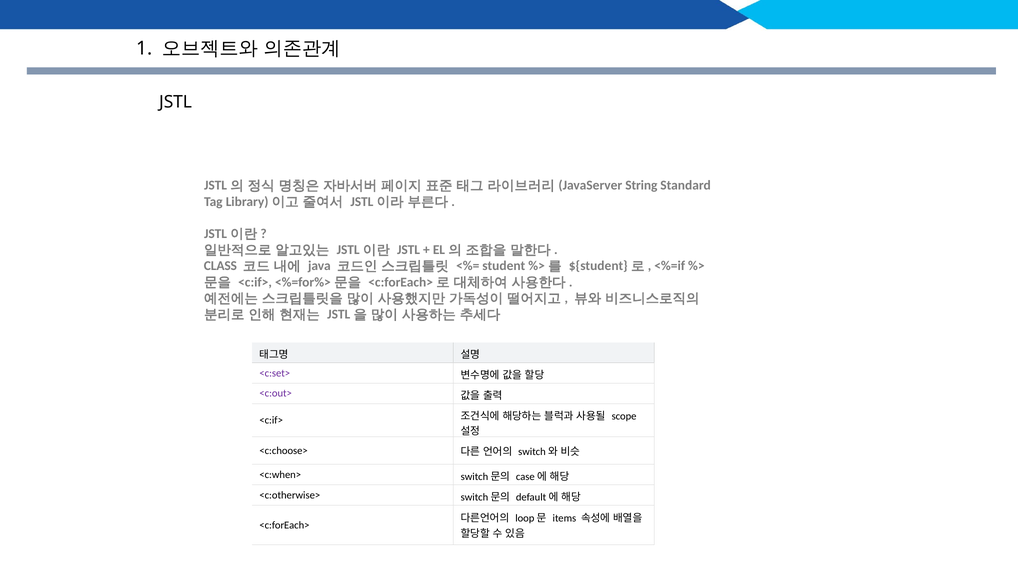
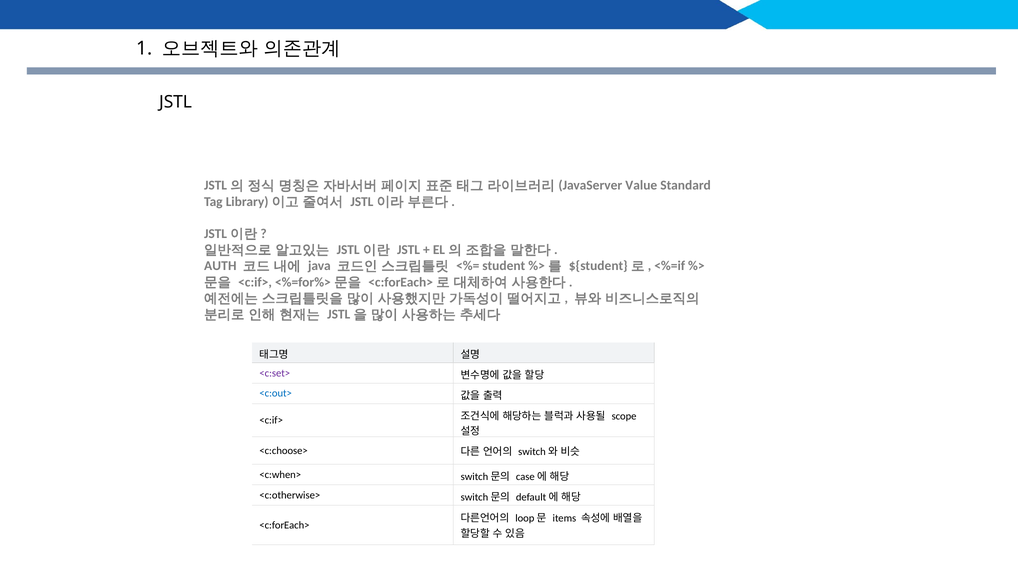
String: String -> Value (641, 186)
CLASS: CLASS -> AUTH (220, 266)
<c:out> colour: purple -> blue (276, 394)
